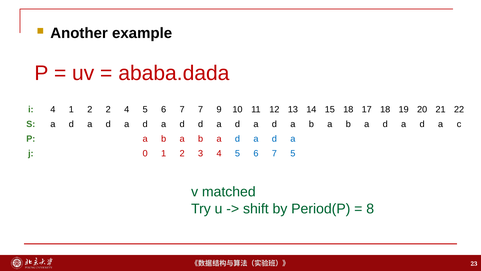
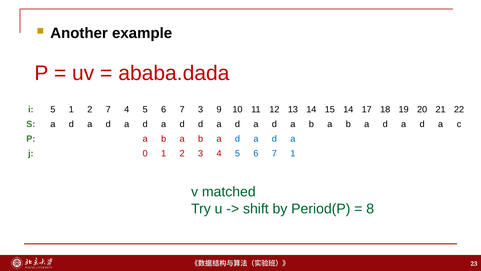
i 4: 4 -> 5 (53, 109)
2 2: 2 -> 7 (108, 109)
7 7: 7 -> 3 (201, 109)
15 18: 18 -> 14 (348, 109)
7 5: 5 -> 1 (293, 153)
